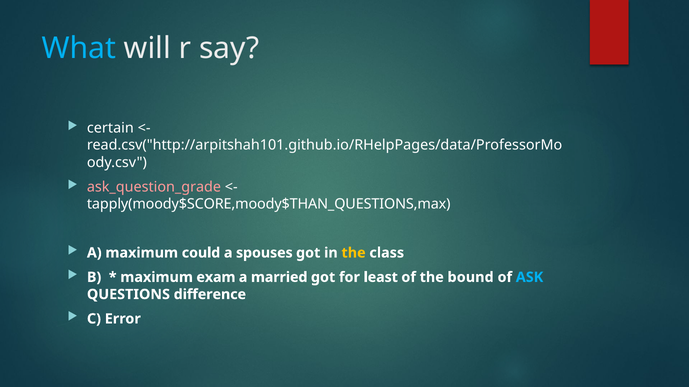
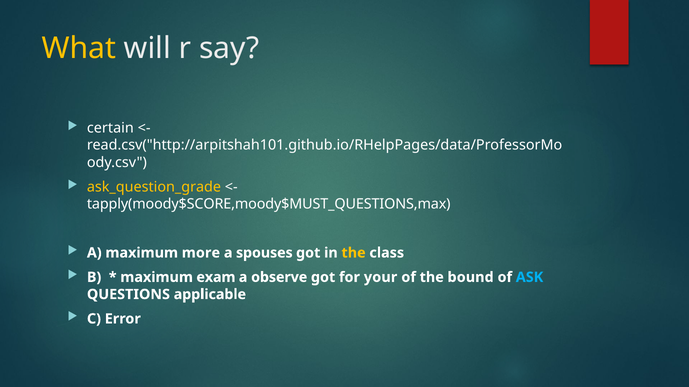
What colour: light blue -> yellow (79, 48)
ask_question_grade colour: pink -> yellow (154, 187)
tapply(moody$SCORE,moody$THAN_QUESTIONS,max: tapply(moody$SCORE,moody$THAN_QUESTIONS,max -> tapply(moody$SCORE,moody$MUST_QUESTIONS,max (269, 204)
could: could -> more (201, 253)
married: married -> observe (279, 278)
least: least -> your (381, 278)
difference: difference -> applicable (210, 295)
